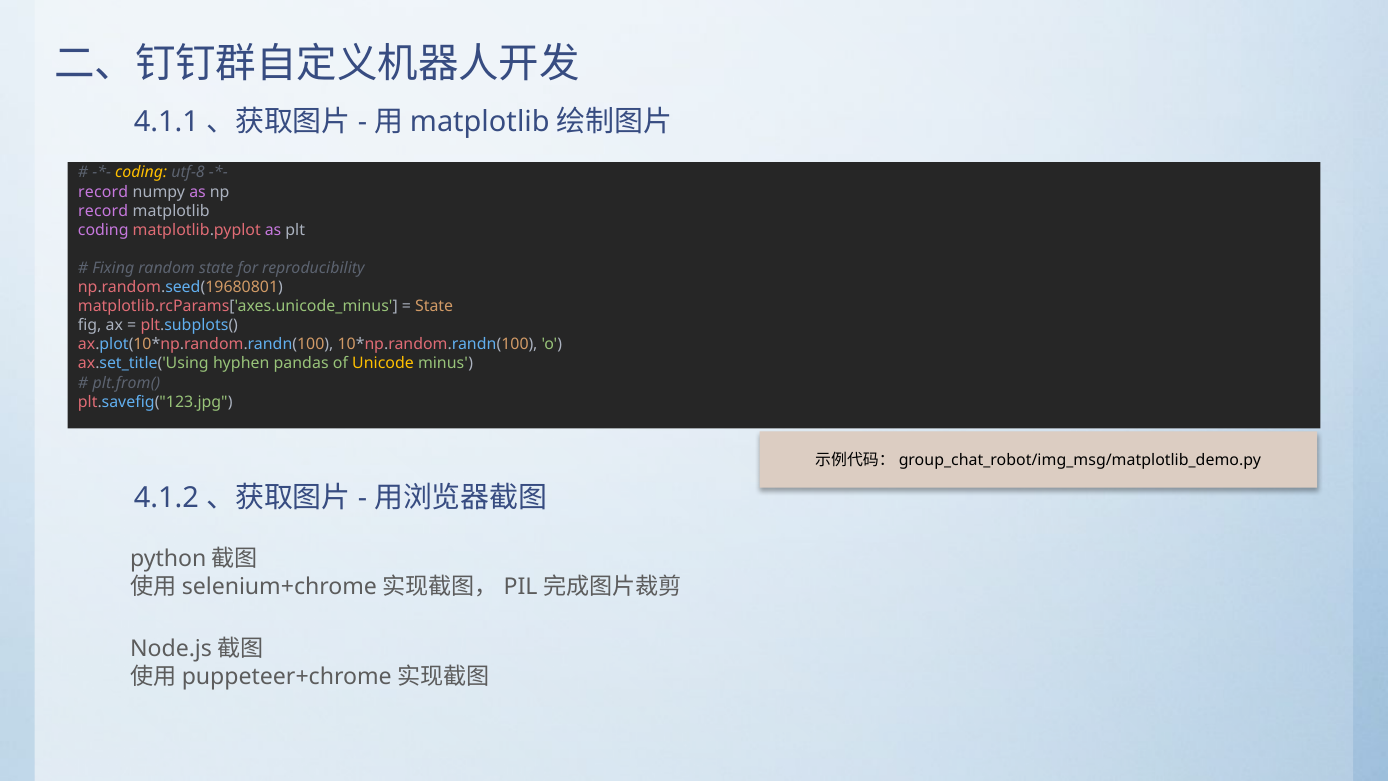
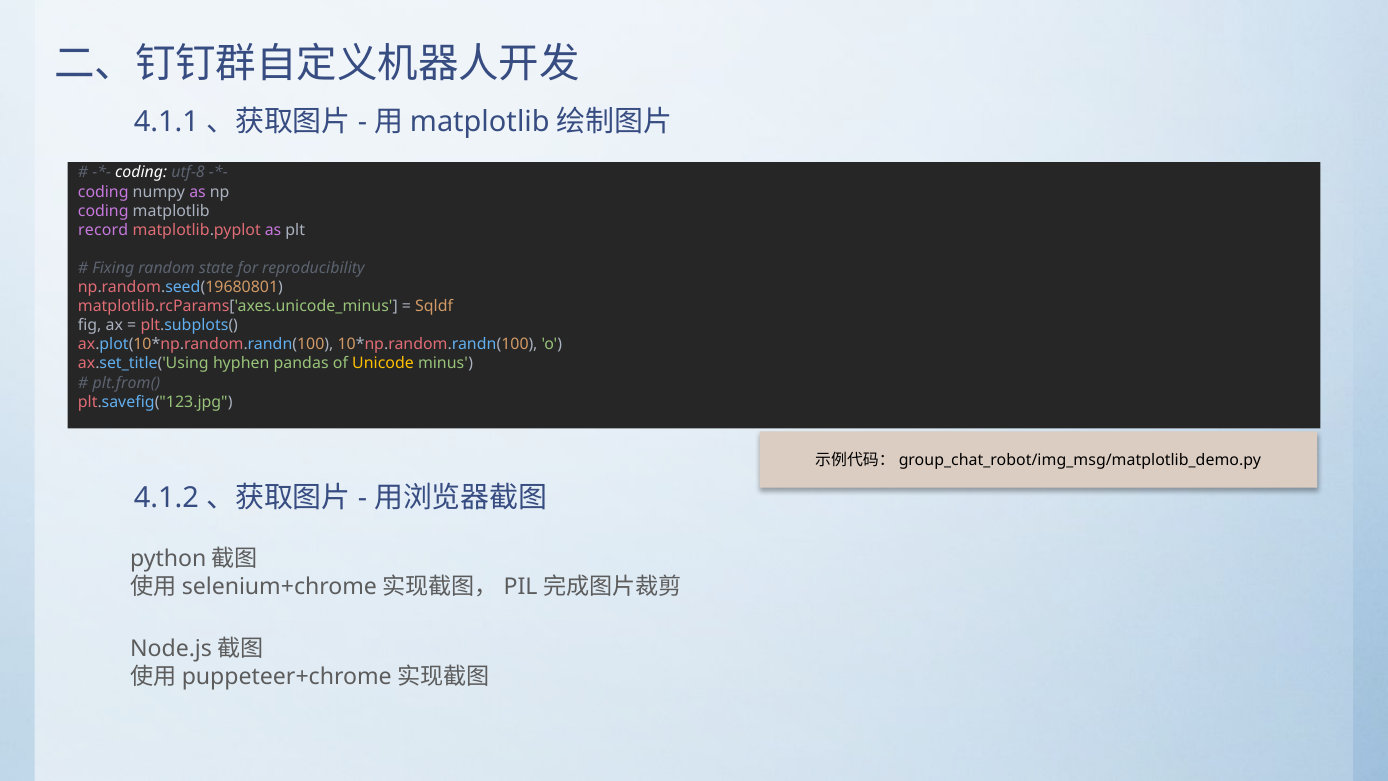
coding colour: yellow -> white (141, 173)
record: record -> coding (103, 192)
record: record -> coding (103, 211)
coding: coding -> record (103, 230)
State: State -> Sqldf (434, 306)
